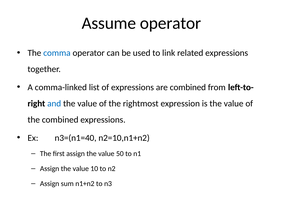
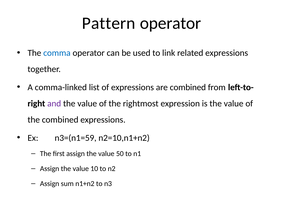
Assume: Assume -> Pattern (109, 23)
and colour: blue -> purple (54, 104)
n3=(n1=40: n3=(n1=40 -> n3=(n1=59 (76, 138)
